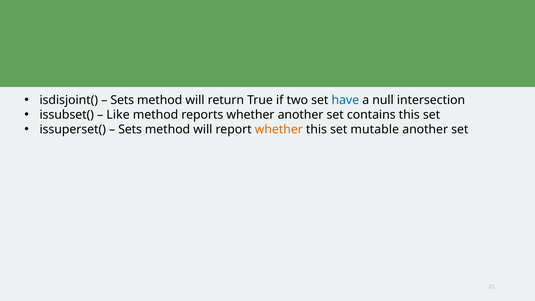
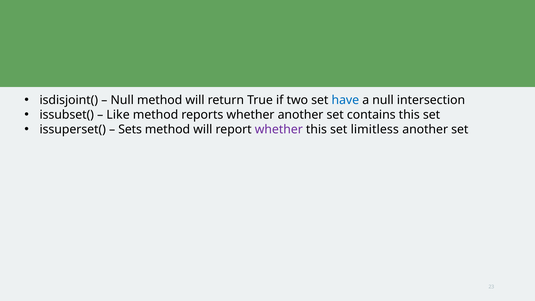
Sets: Sets -> Null (122, 100)
whether colour: orange -> purple (279, 129)
mutable: mutable -> limitless (375, 129)
